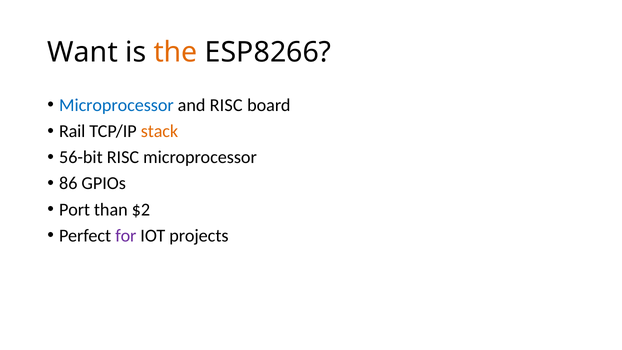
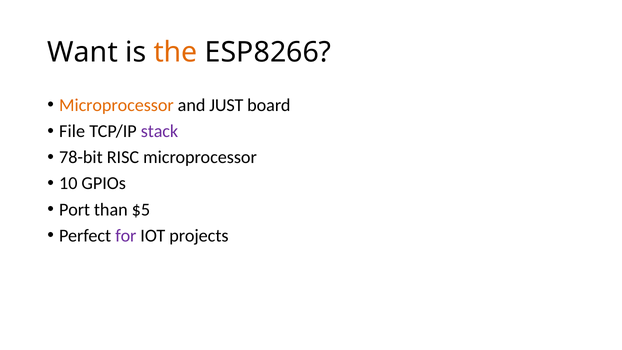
Microprocessor colour: blue -> orange (116, 105)
and RISC: RISC -> JUST (226, 105)
Rail: Rail -> File (72, 131)
stack colour: orange -> purple (159, 131)
56-bit: 56-bit -> 78-bit (81, 157)
86: 86 -> 10 (68, 183)
$2: $2 -> $5 (141, 209)
